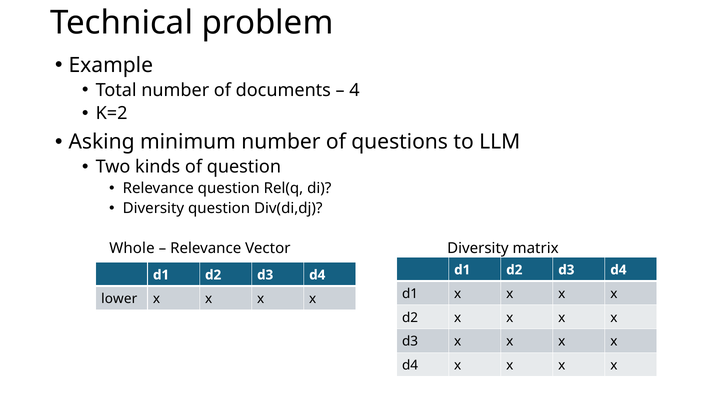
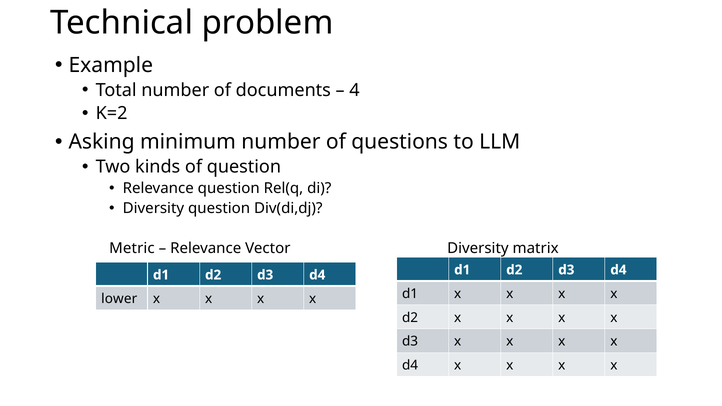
Whole: Whole -> Metric (132, 248)
